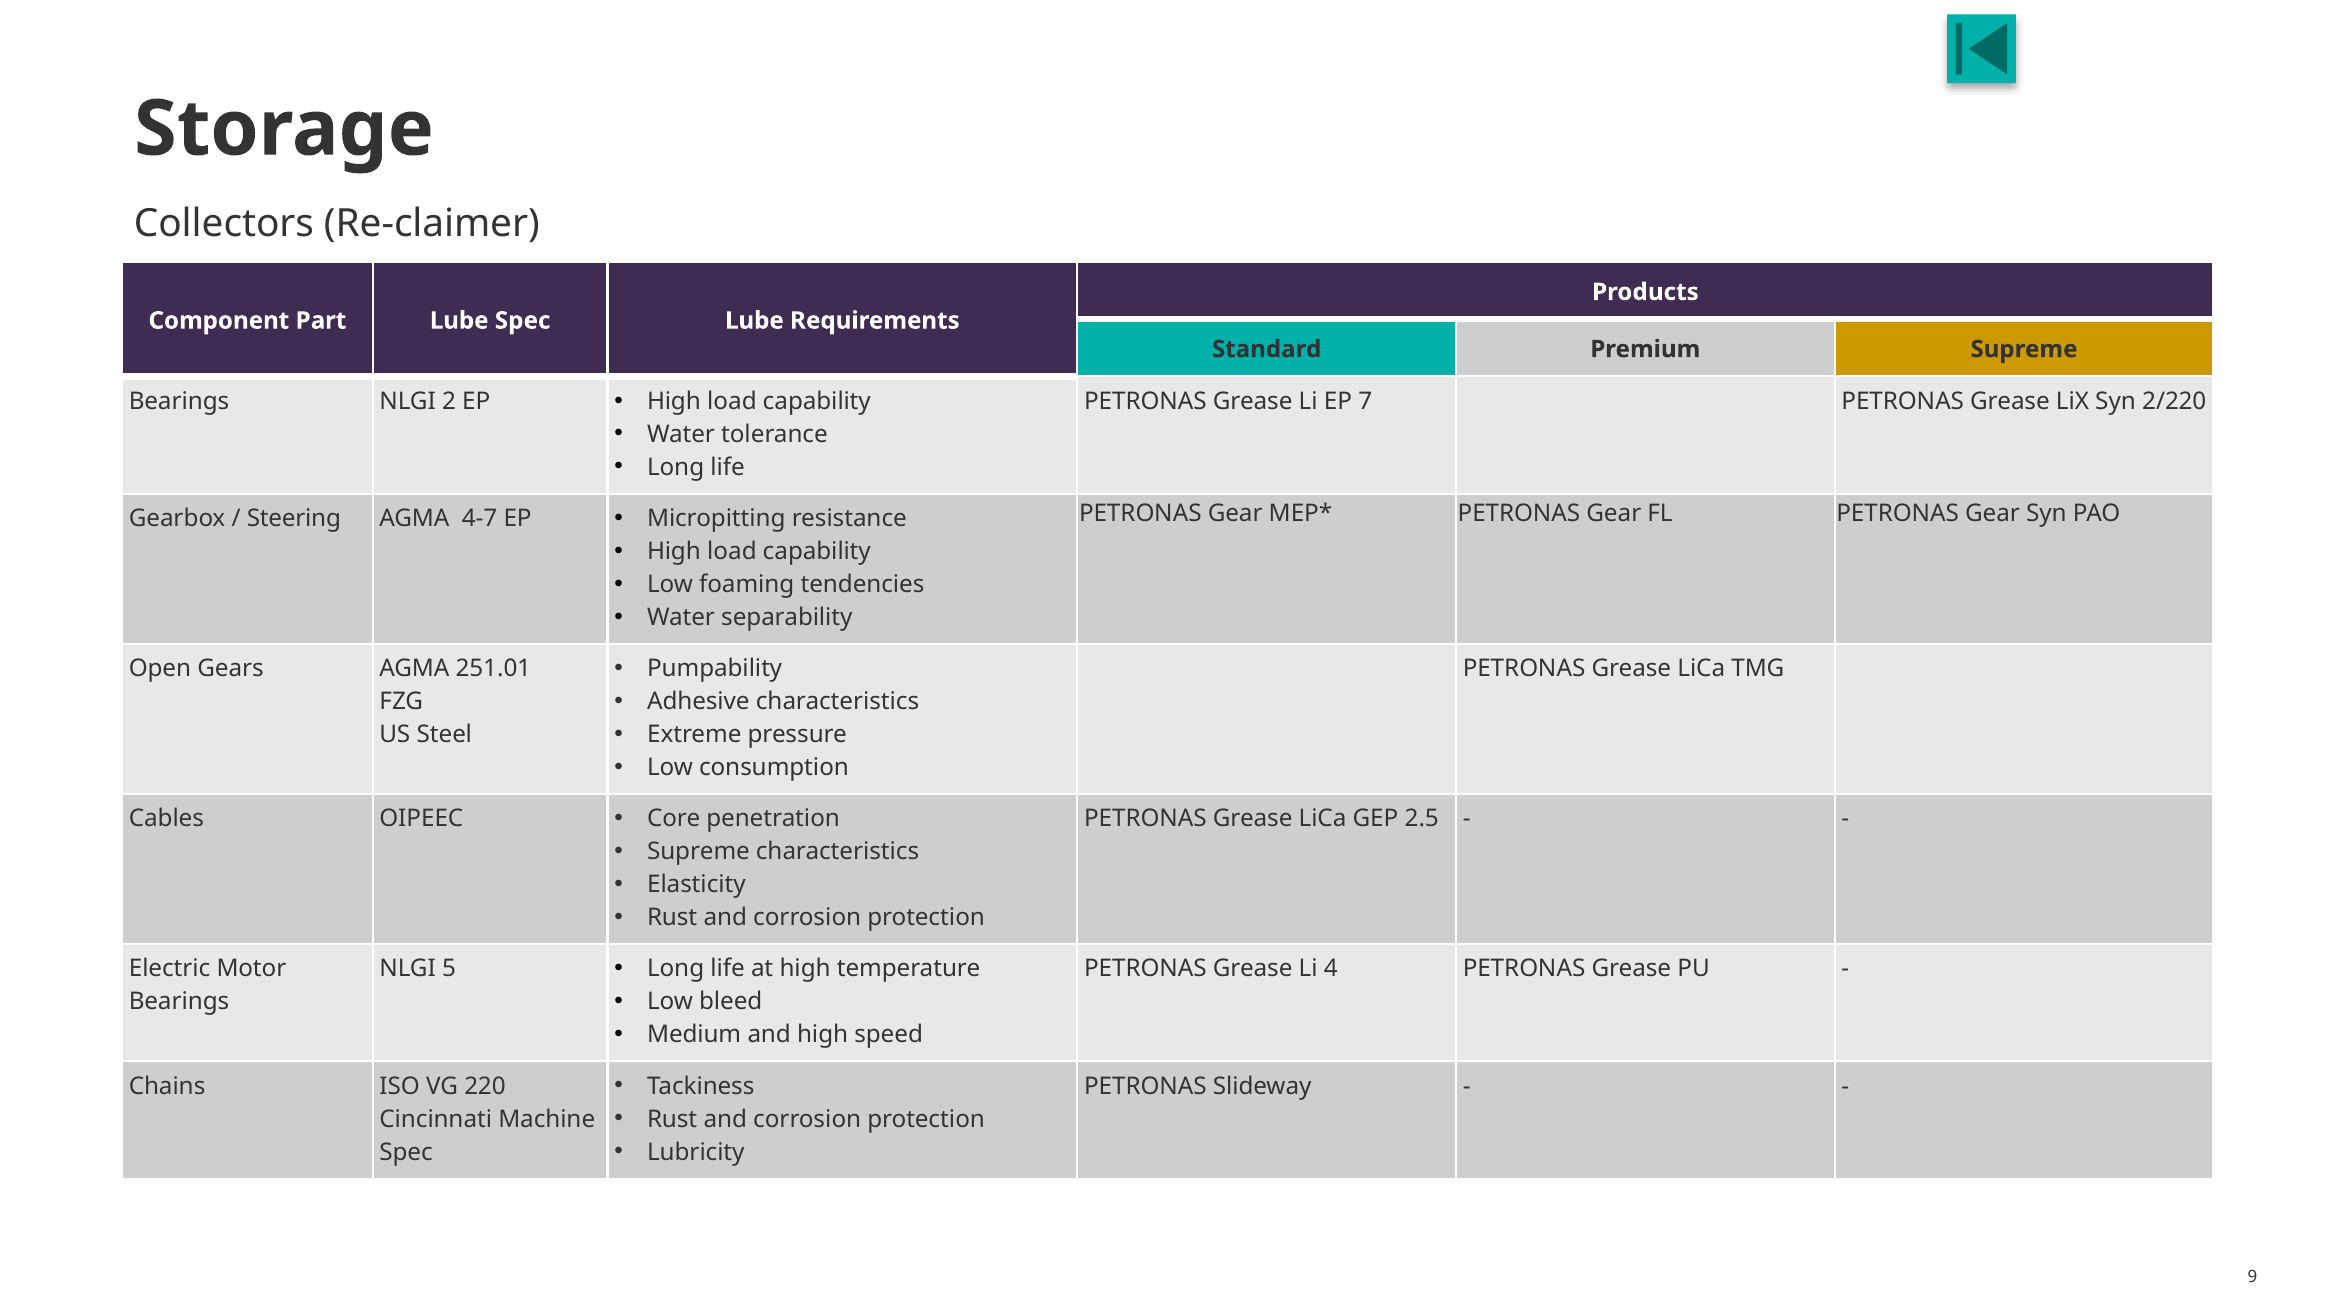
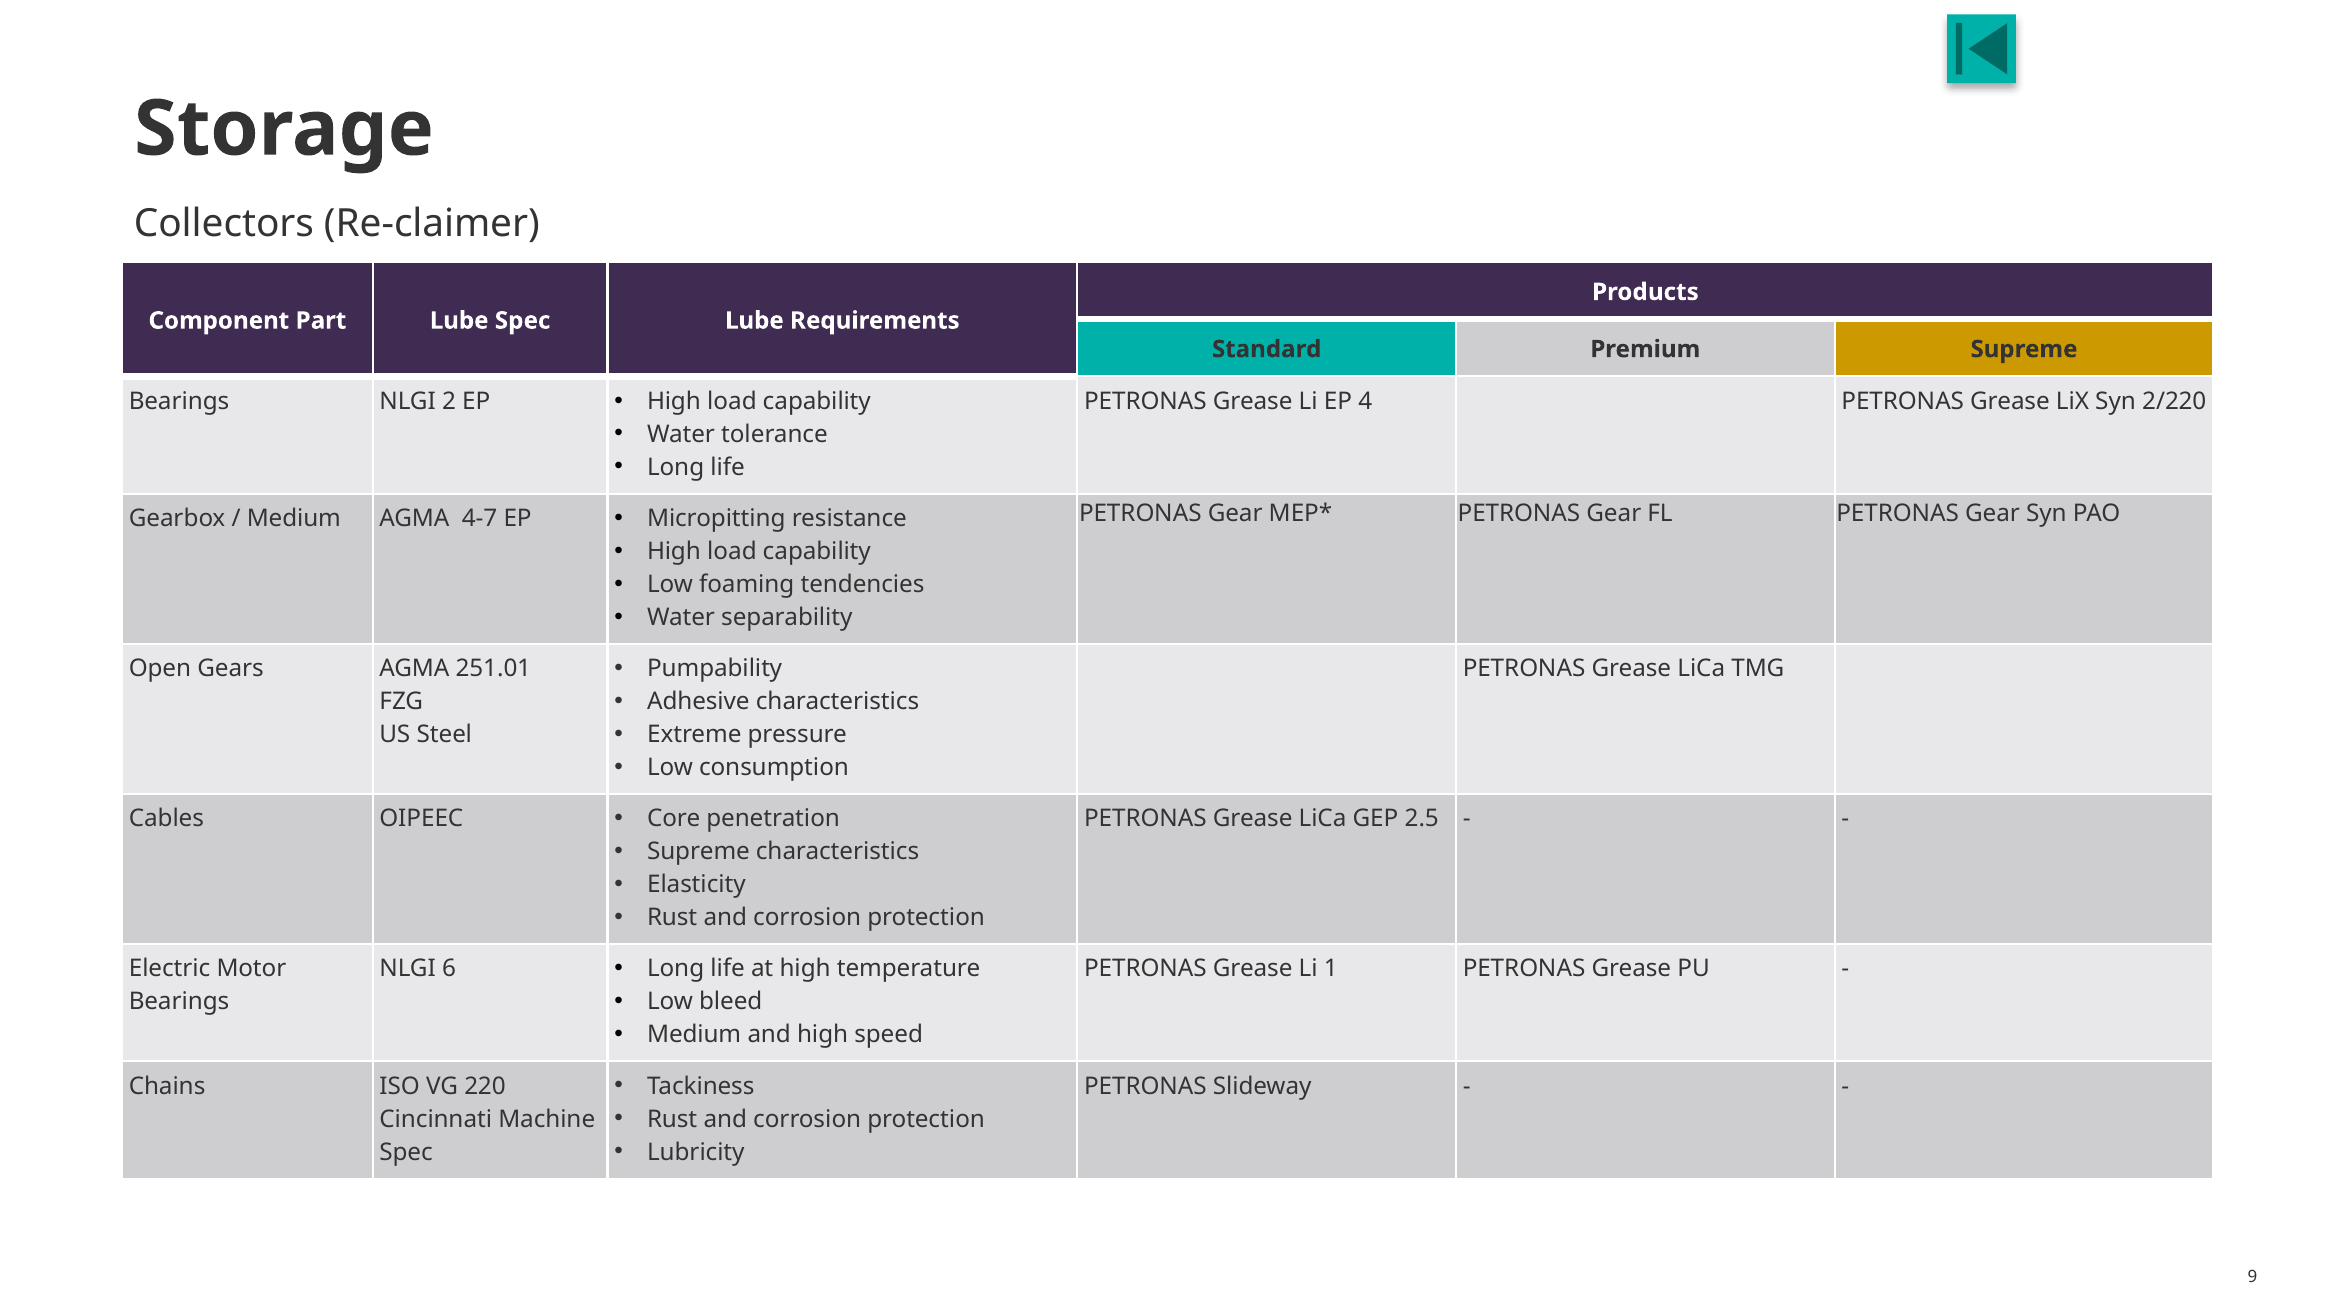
7: 7 -> 4 (1365, 401)
Steering: Steering -> Medium (294, 519)
5: 5 -> 6 (449, 969)
4: 4 -> 1 (1331, 969)
